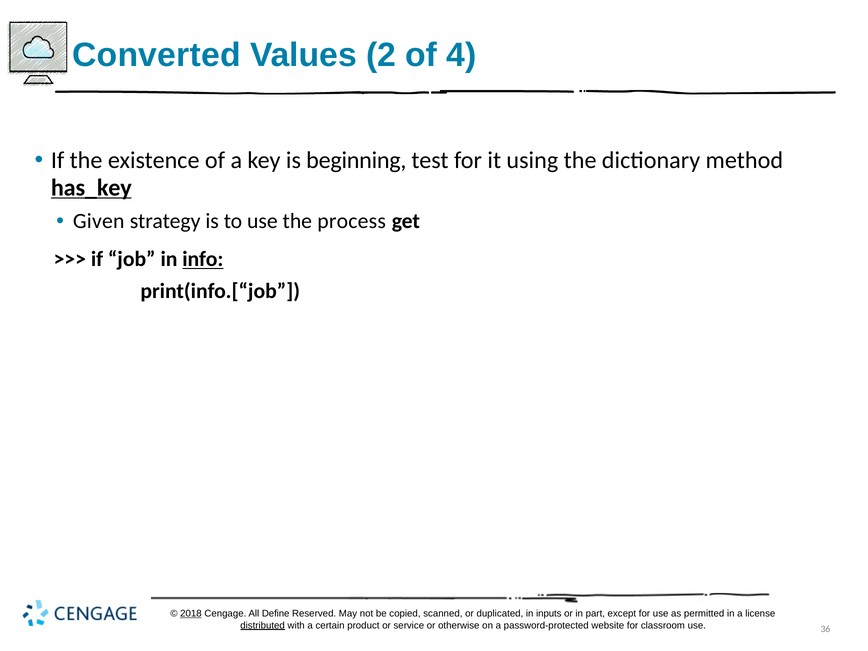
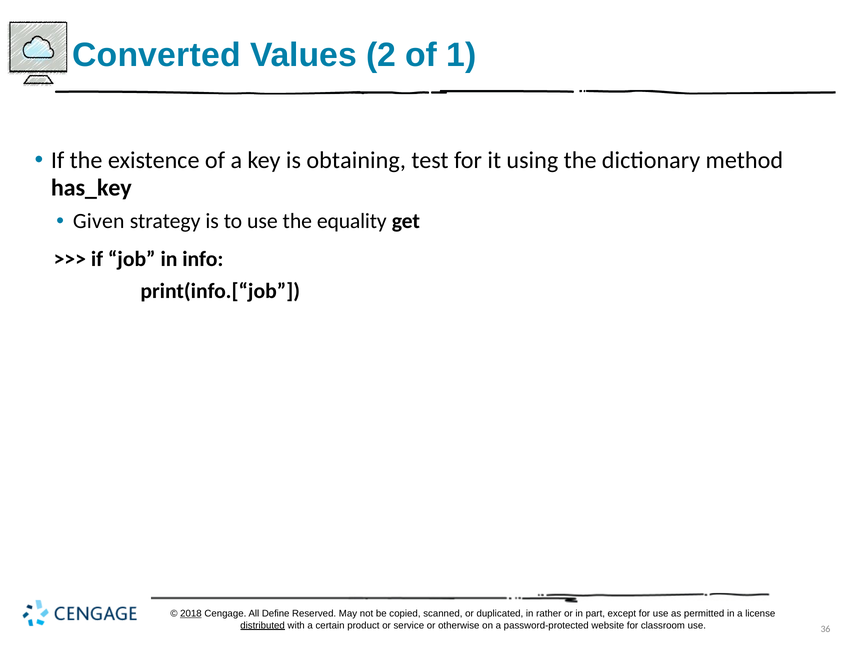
4: 4 -> 1 (461, 55)
beginning: beginning -> obtaining (356, 160)
has_key underline: present -> none (91, 188)
process: process -> equality (352, 221)
info underline: present -> none (203, 259)
inputs: inputs -> rather (549, 614)
